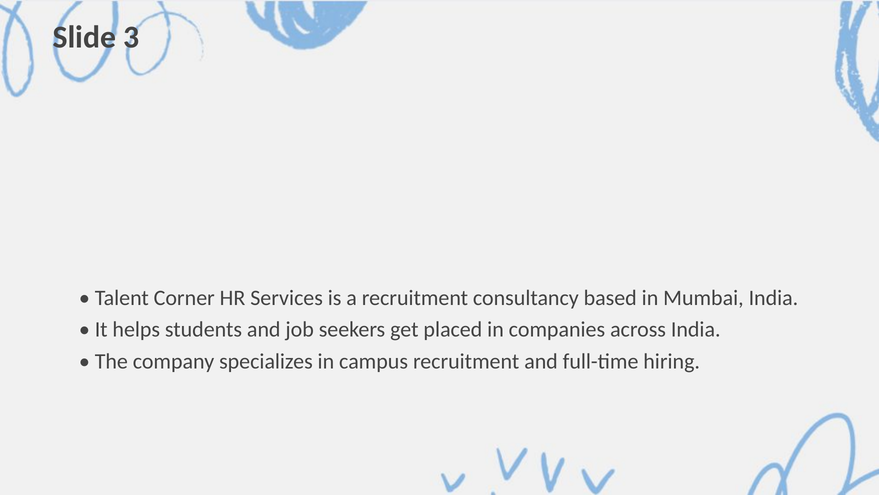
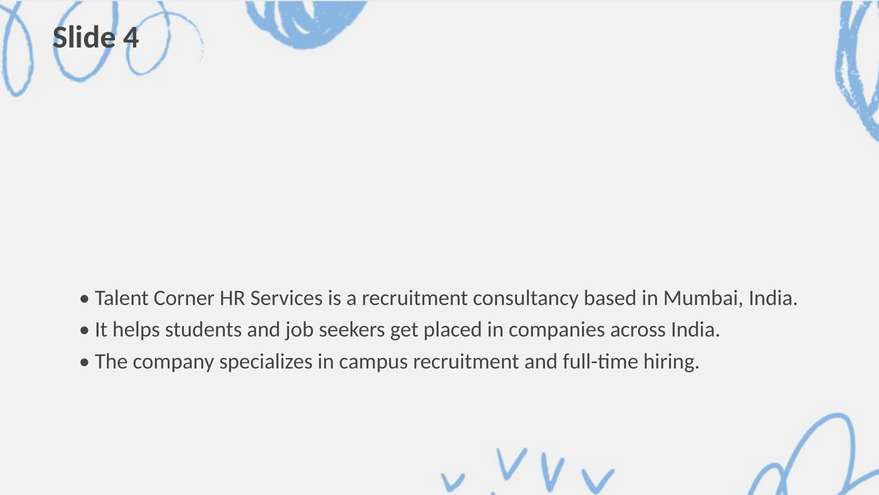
3: 3 -> 4 (131, 37)
